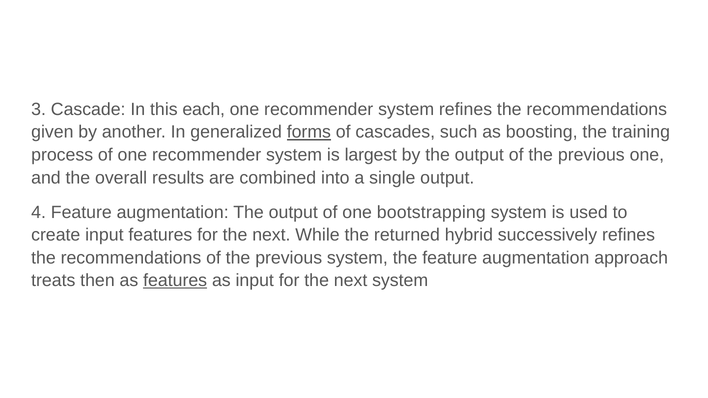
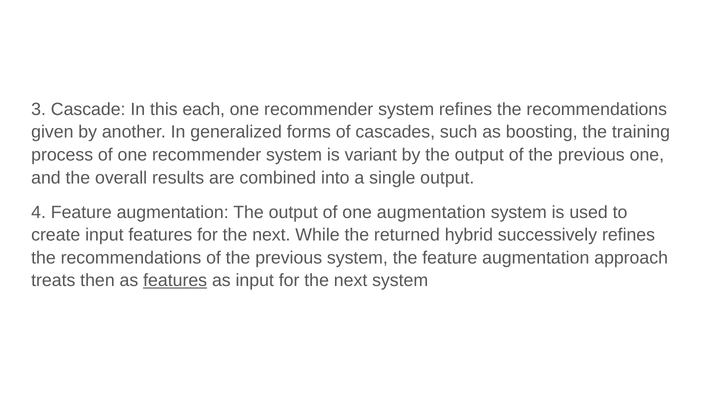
forms underline: present -> none (309, 132)
largest: largest -> variant (371, 155)
one bootstrapping: bootstrapping -> augmentation (431, 212)
